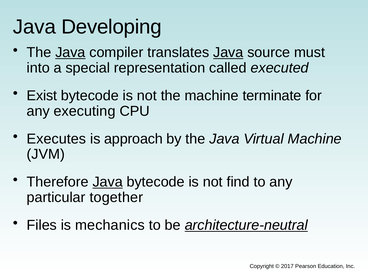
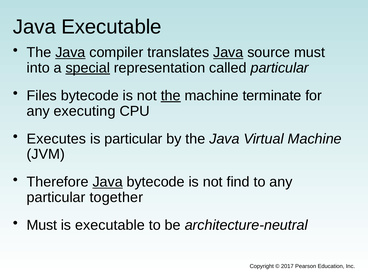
Java Developing: Developing -> Executable (111, 27)
special underline: none -> present (88, 68)
called executed: executed -> particular (280, 68)
Exist: Exist -> Files (42, 96)
the underline: none -> present (171, 96)
is approach: approach -> particular (133, 139)
Files: Files -> Must (42, 225)
is mechanics: mechanics -> executable (110, 225)
architecture-neutral underline: present -> none (246, 225)
